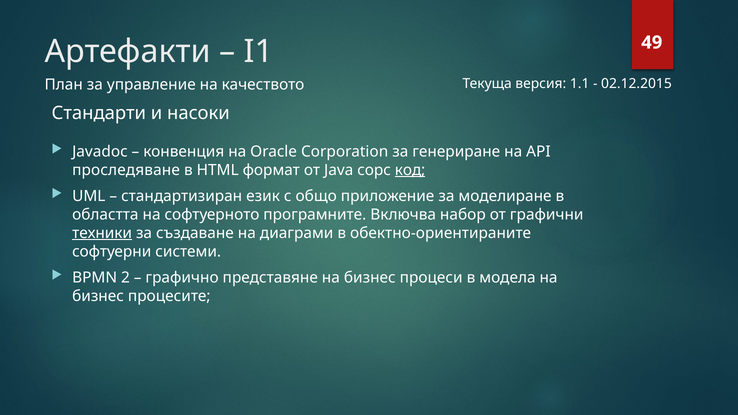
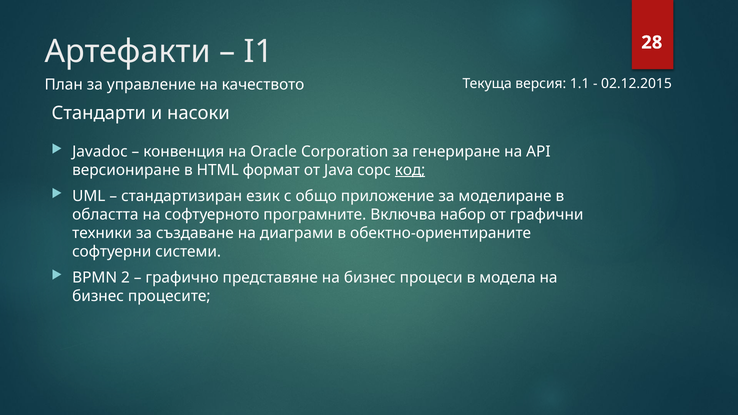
49: 49 -> 28 (652, 42)
проследяване: проследяване -> версиониране (126, 170)
техники underline: present -> none (102, 233)
